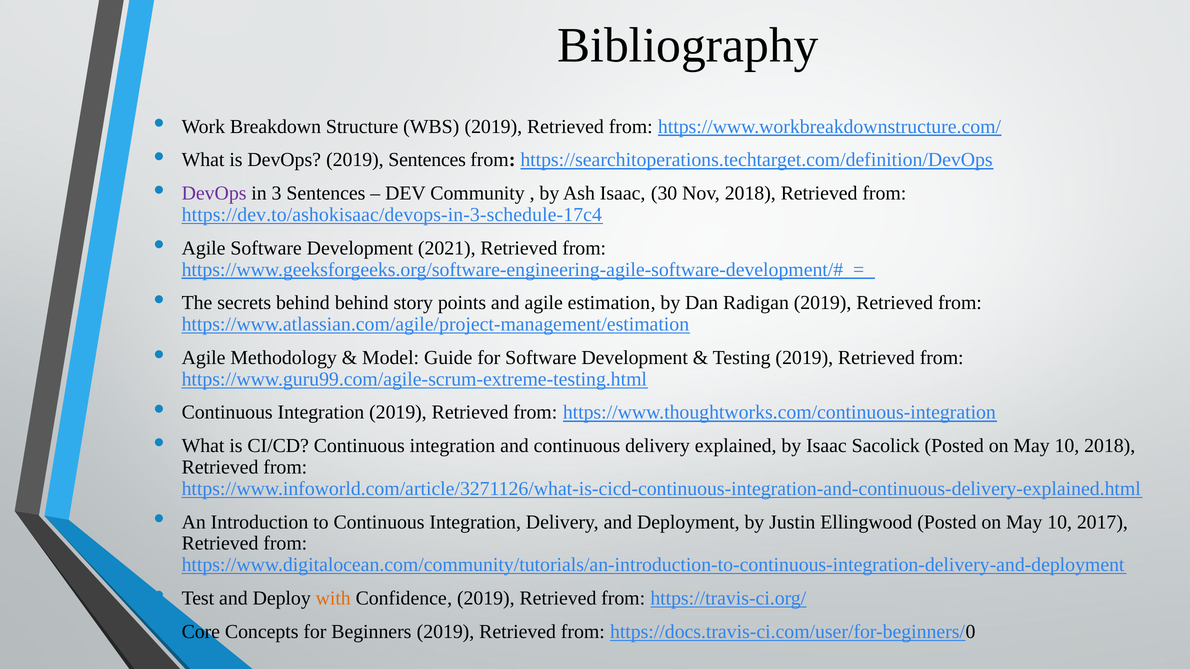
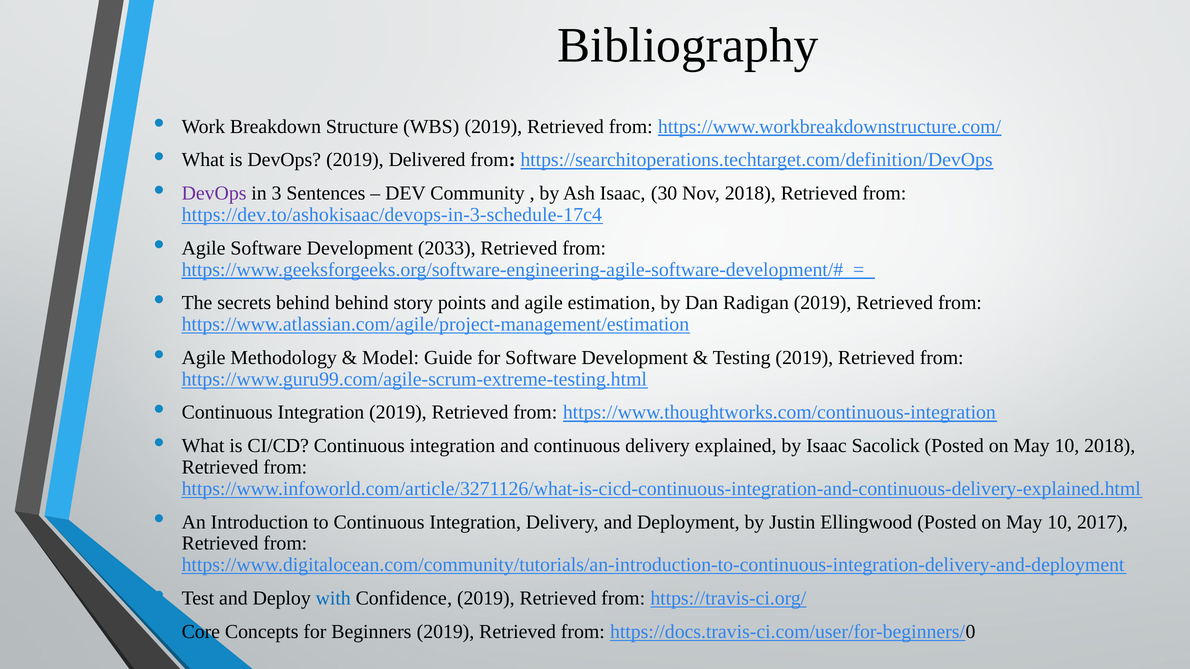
2019 Sentences: Sentences -> Delivered (427, 160)
2021: 2021 -> 2033 (447, 248)
with colour: orange -> blue (333, 599)
